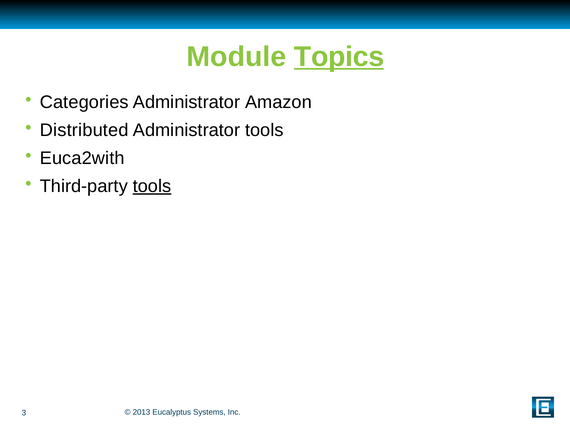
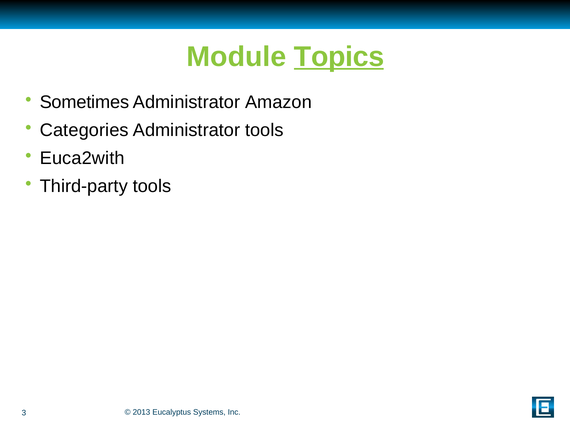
Categories: Categories -> Sometimes (84, 102)
Distributed: Distributed -> Categories (84, 130)
tools underline: present -> none (152, 186)
